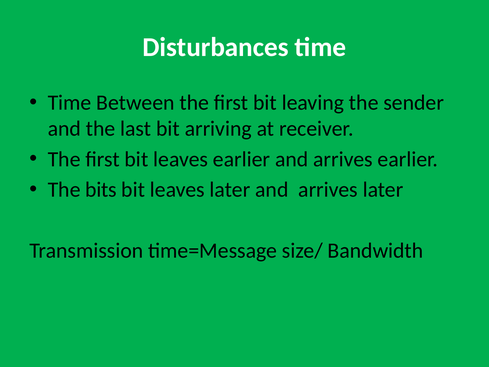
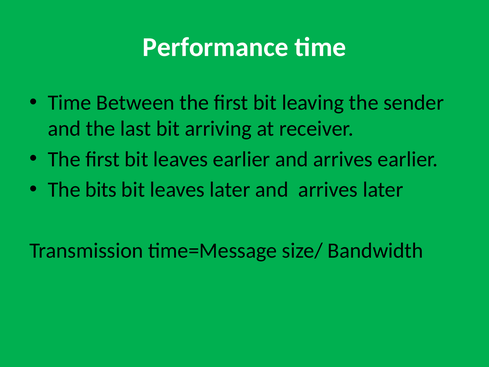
Disturbances: Disturbances -> Performance (215, 47)
